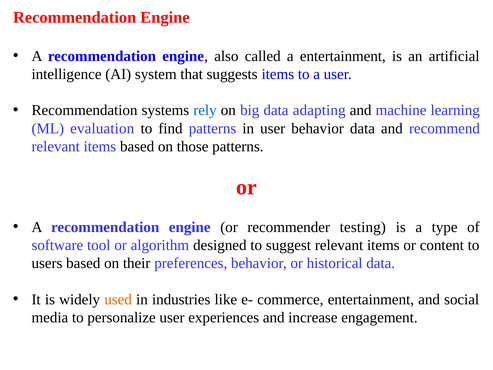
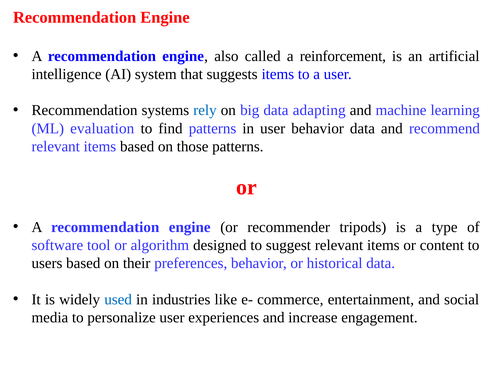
a entertainment: entertainment -> reinforcement (343, 56)
testing: testing -> tripods (363, 227)
used colour: orange -> blue (118, 299)
